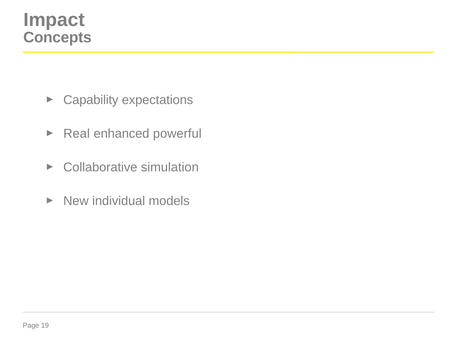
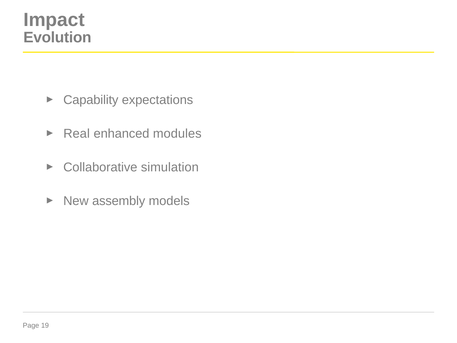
Concepts: Concepts -> Evolution (57, 38)
powerful: powerful -> modules (177, 134)
individual: individual -> assembly (119, 201)
